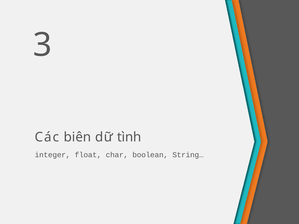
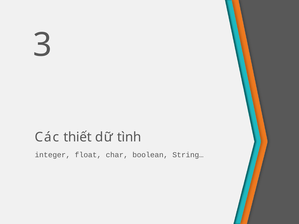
biên: biên -> thiết (78, 137)
